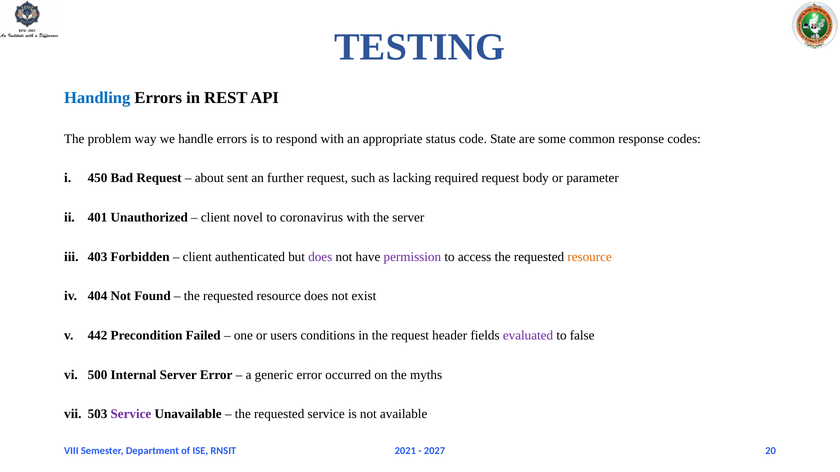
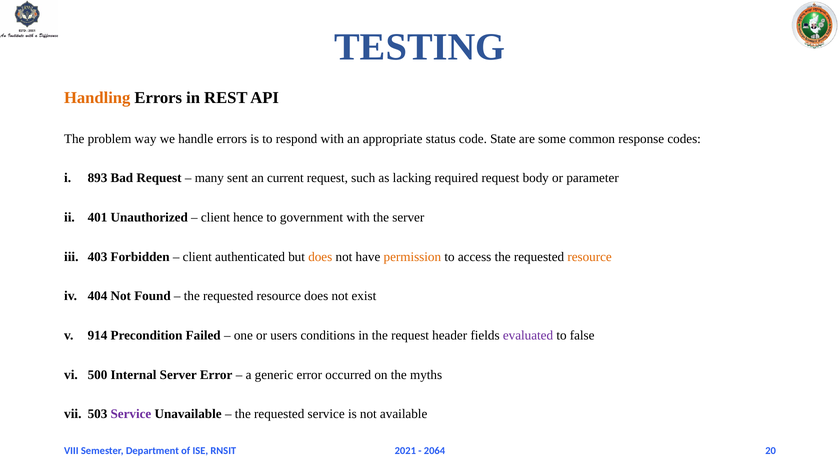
Handling colour: blue -> orange (97, 98)
450: 450 -> 893 (98, 178)
about: about -> many (209, 178)
further: further -> current (285, 178)
novel: novel -> hence (248, 218)
coronavirus: coronavirus -> government (312, 218)
does colour: purple -> orange (320, 257)
permission colour: purple -> orange (412, 257)
442: 442 -> 914 (98, 336)
2027: 2027 -> 2064 (434, 451)
